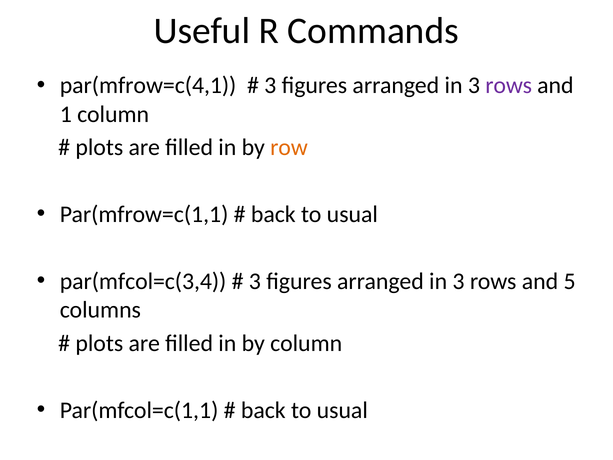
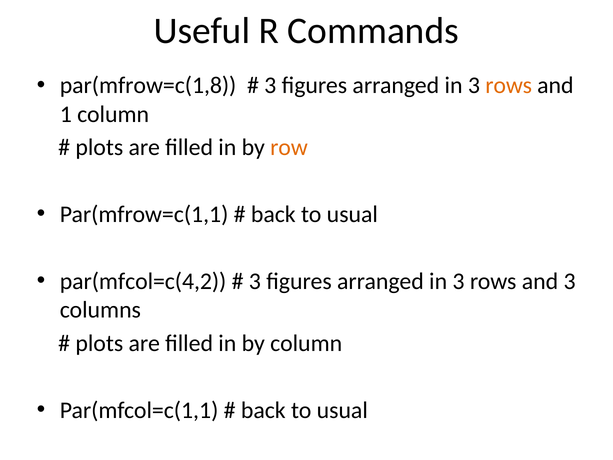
par(mfrow=c(4,1: par(mfrow=c(4,1 -> par(mfrow=c(1,8 (148, 85)
rows colour: purple -> orange (509, 85)
par(mfcol=c(3,4: par(mfcol=c(3,4 -> par(mfcol=c(4,2 (143, 281)
and 5: 5 -> 3 (570, 281)
